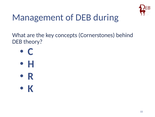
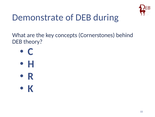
Management: Management -> Demonstrate (38, 17)
